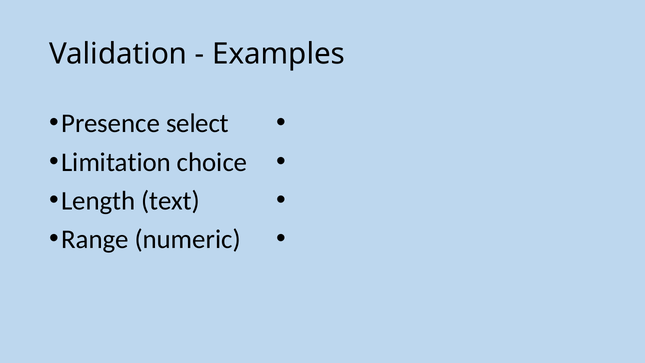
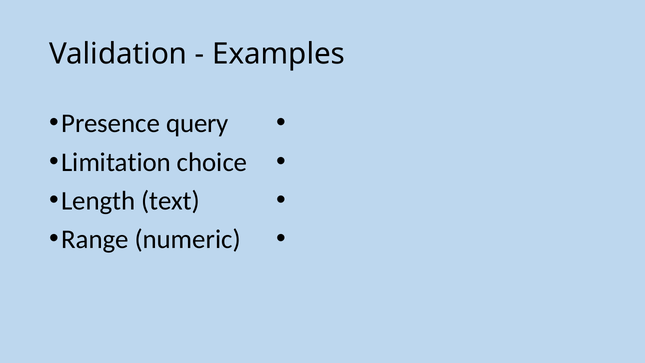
select: select -> query (197, 123)
